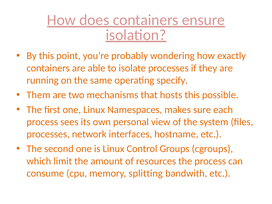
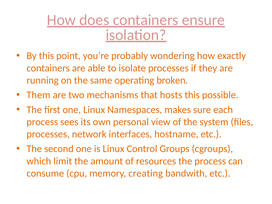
specify: specify -> broken (172, 80)
splitting: splitting -> creating (146, 173)
